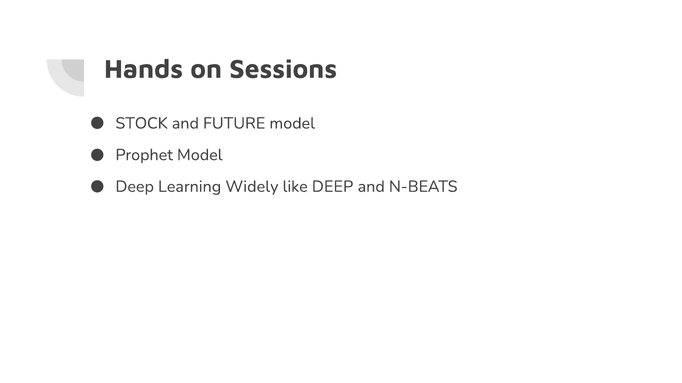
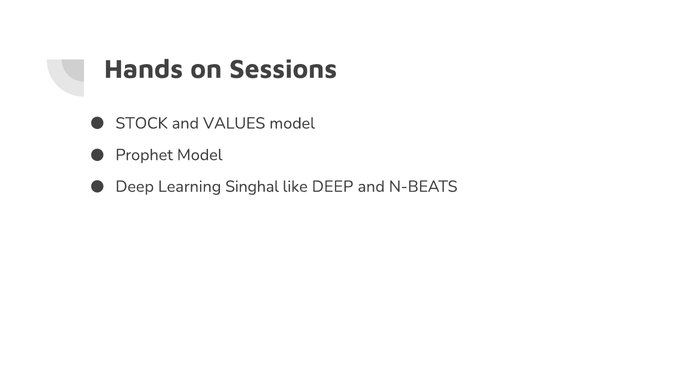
FUTURE: FUTURE -> VALUES (234, 123)
Widely: Widely -> Singhal (252, 187)
